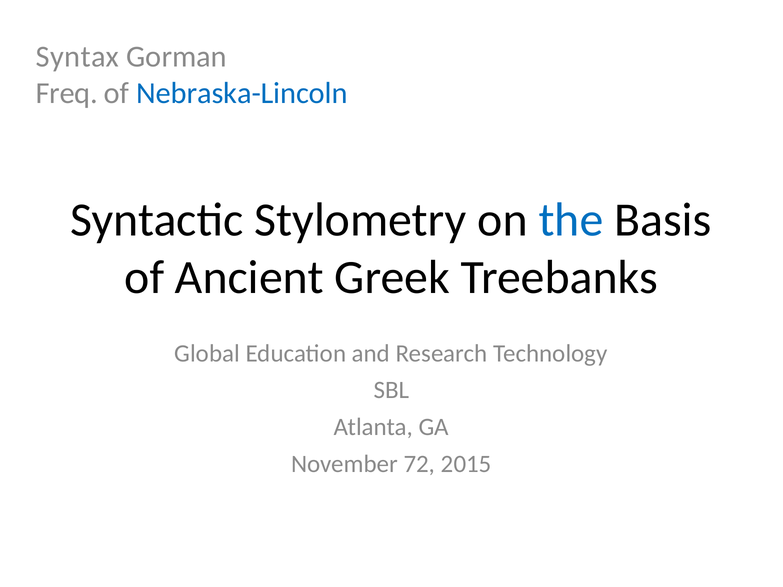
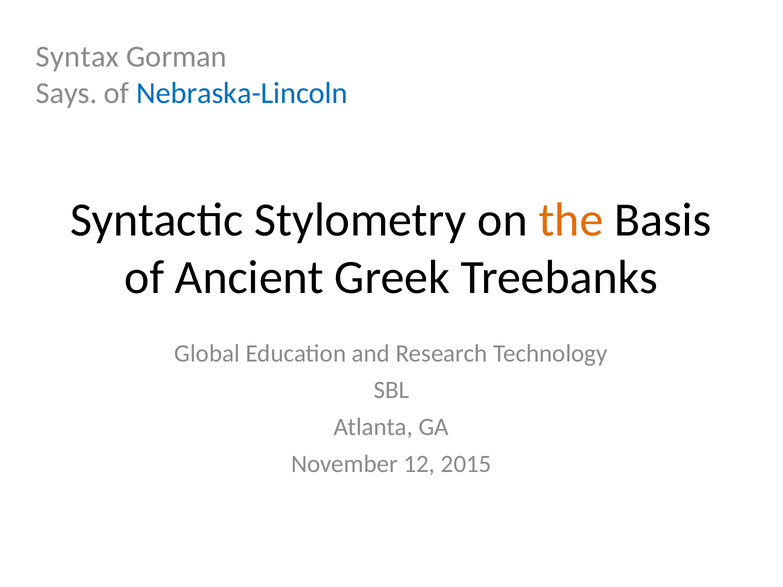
Freq: Freq -> Says (67, 93)
the colour: blue -> orange (571, 220)
72: 72 -> 12 (419, 464)
